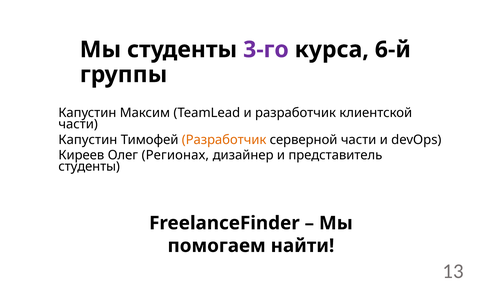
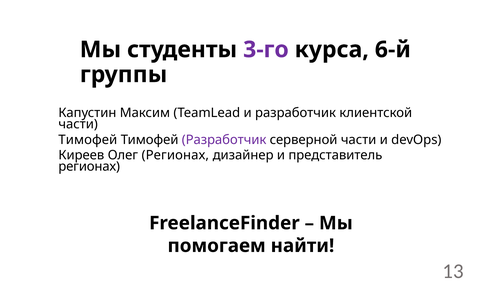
Капустин: Капустин -> Тимофей (88, 139)
Разработчик colour: orange -> purple (224, 139)
студенты: студенты -> регионах (89, 166)
